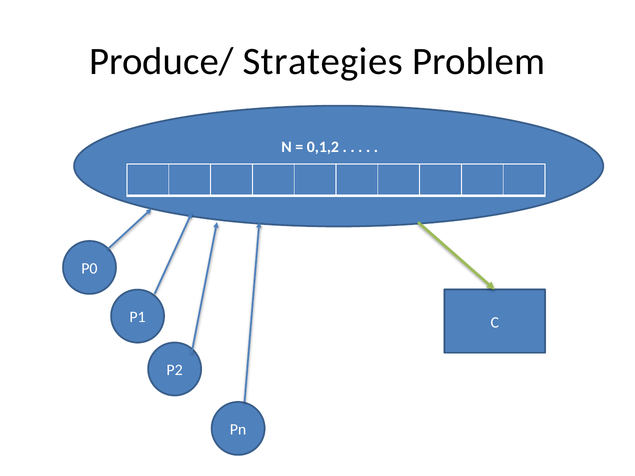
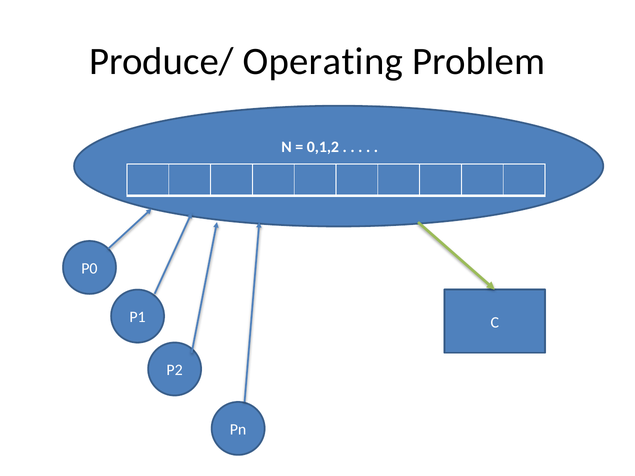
Strategies: Strategies -> Operating (323, 61)
